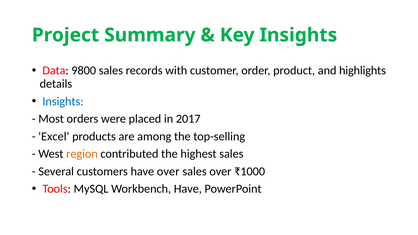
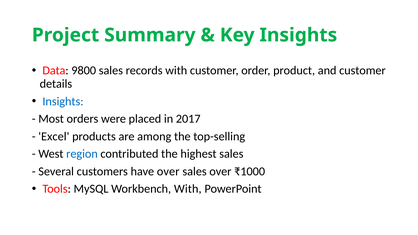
and highlights: highlights -> customer (362, 71)
region colour: orange -> blue (82, 154)
Workbench Have: Have -> With (188, 189)
